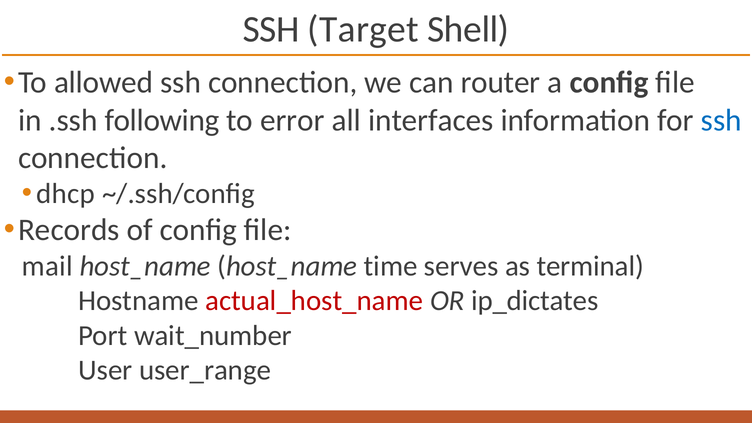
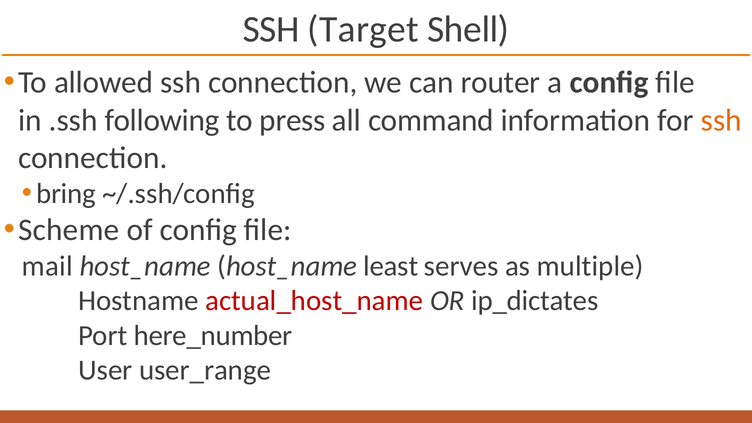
error: error -> press (293, 120)
interfaces: interfaces -> command (431, 120)
ssh colour: blue -> orange (721, 120)
dhcp: dhcp -> bring (66, 194)
Records: Records -> Scheme (69, 230)
time: time -> least (391, 266)
terminal: terminal -> multiple (590, 266)
wait_number: wait_number -> here_number (213, 336)
